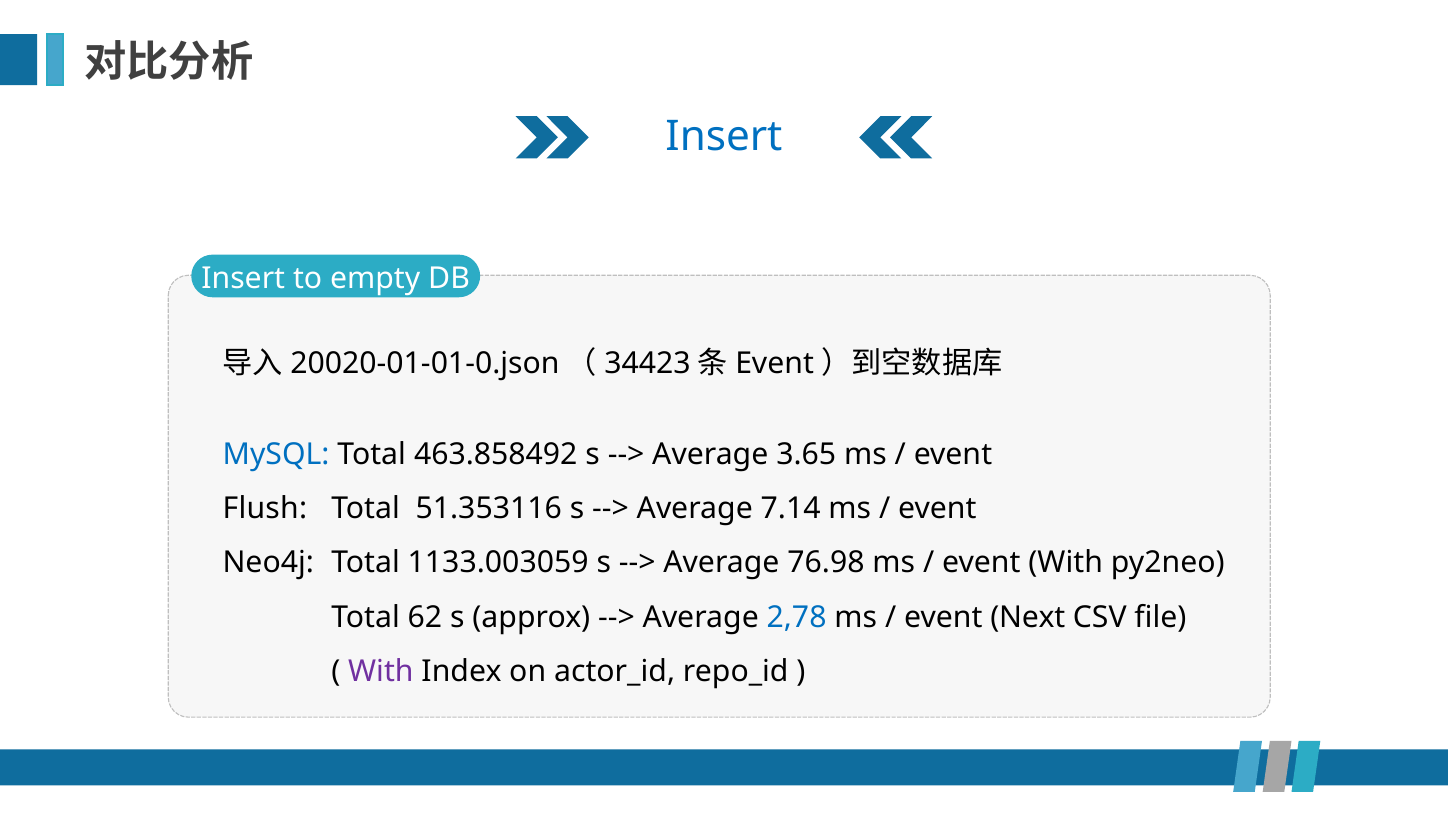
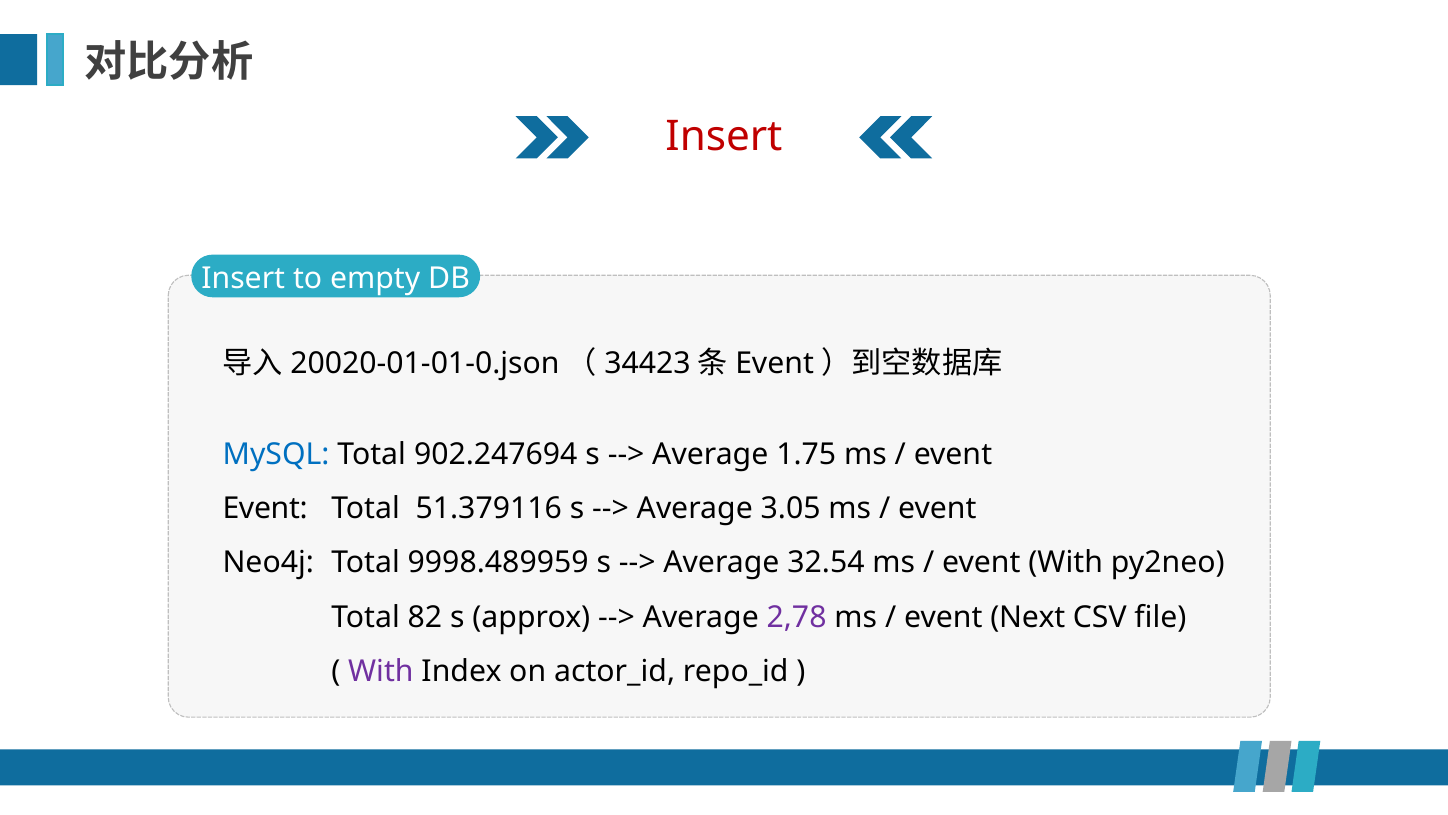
Insert colour: blue -> red (724, 137)
463.858492: 463.858492 -> 902.247694 (496, 454)
3.65: 3.65 -> 1.75 (806, 454)
Flush: Flush -> Event (265, 508)
51.353116: 51.353116 -> 51.379116 (489, 508)
7.14: 7.14 -> 3.05 (791, 508)
1133.003059: 1133.003059 -> 9998.489959 (498, 563)
76.98: 76.98 -> 32.54 (826, 563)
62: 62 -> 82 (425, 617)
2,78 colour: blue -> purple (797, 617)
